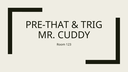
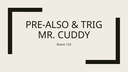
PRE-THAT: PRE-THAT -> PRE-ALSO (47, 25)
